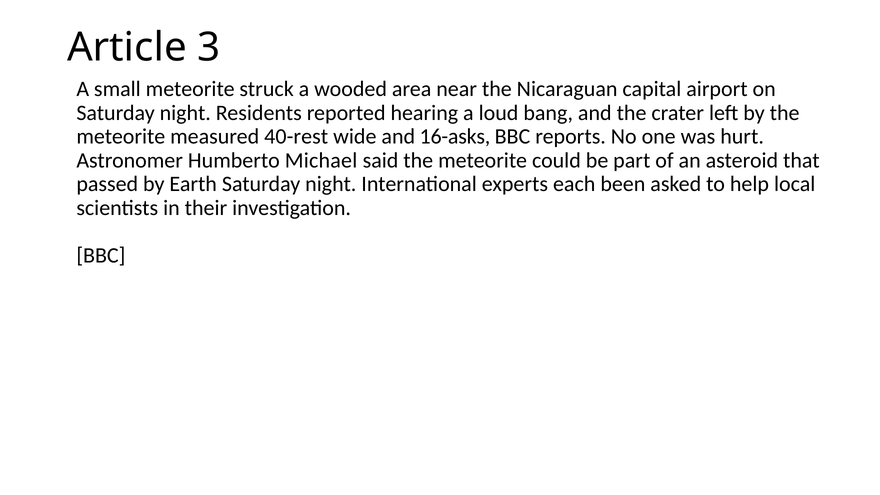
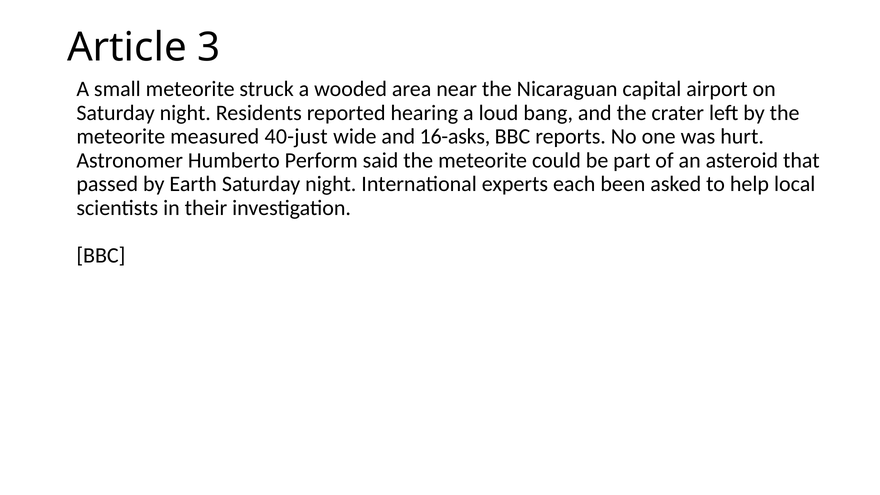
40-rest: 40-rest -> 40-just (296, 137)
Michael: Michael -> Perform (321, 160)
